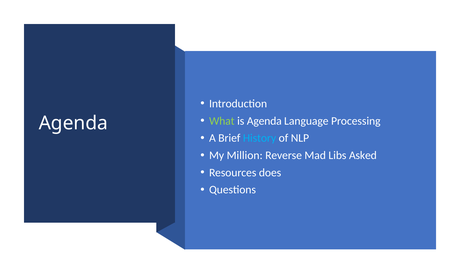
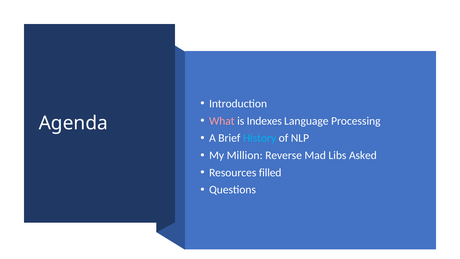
What colour: light green -> pink (222, 121)
is Agenda: Agenda -> Indexes (264, 121)
does: does -> filled (270, 172)
